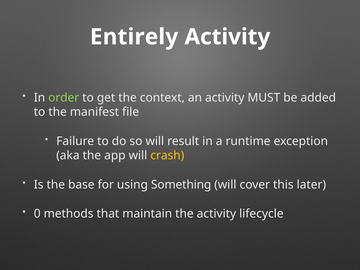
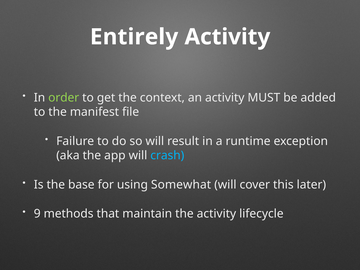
crash colour: yellow -> light blue (167, 155)
Something: Something -> Somewhat (181, 185)
0: 0 -> 9 (37, 214)
